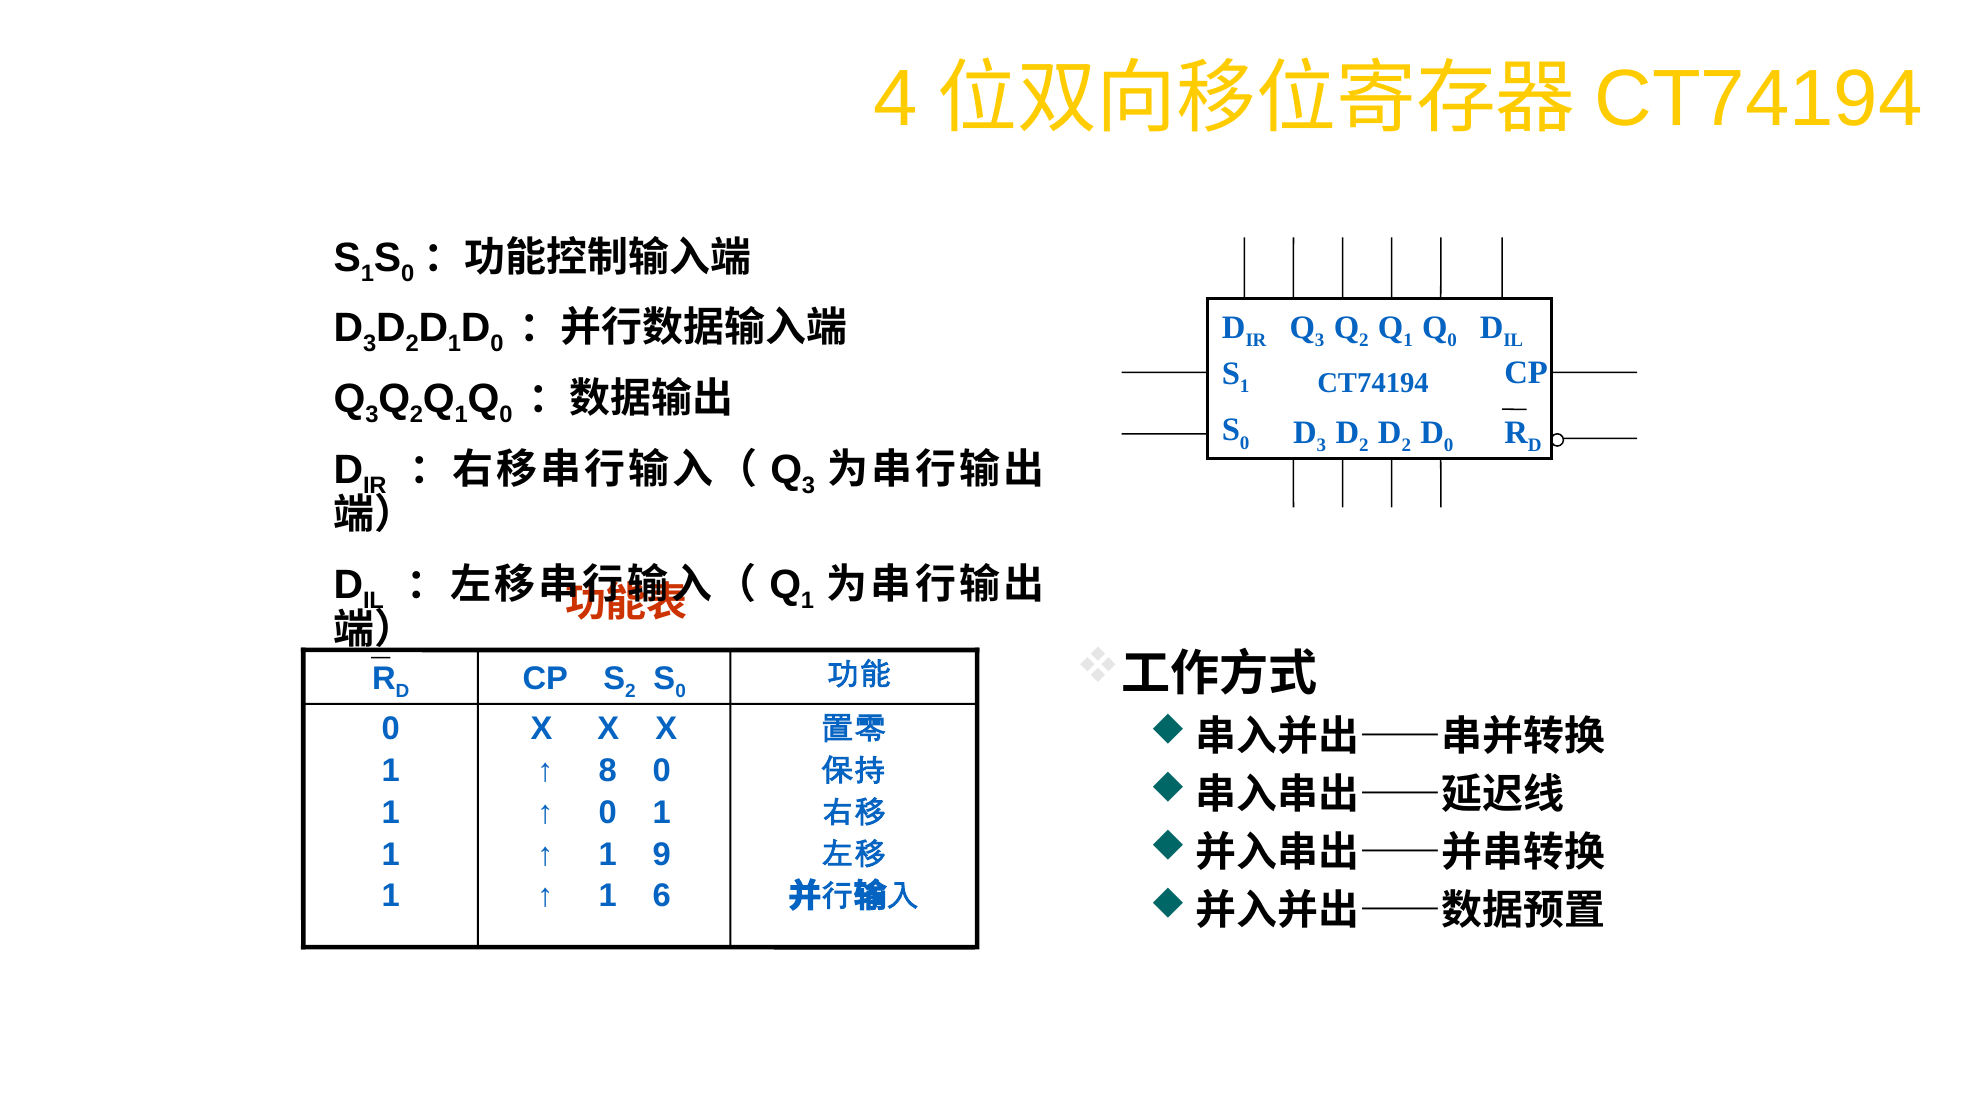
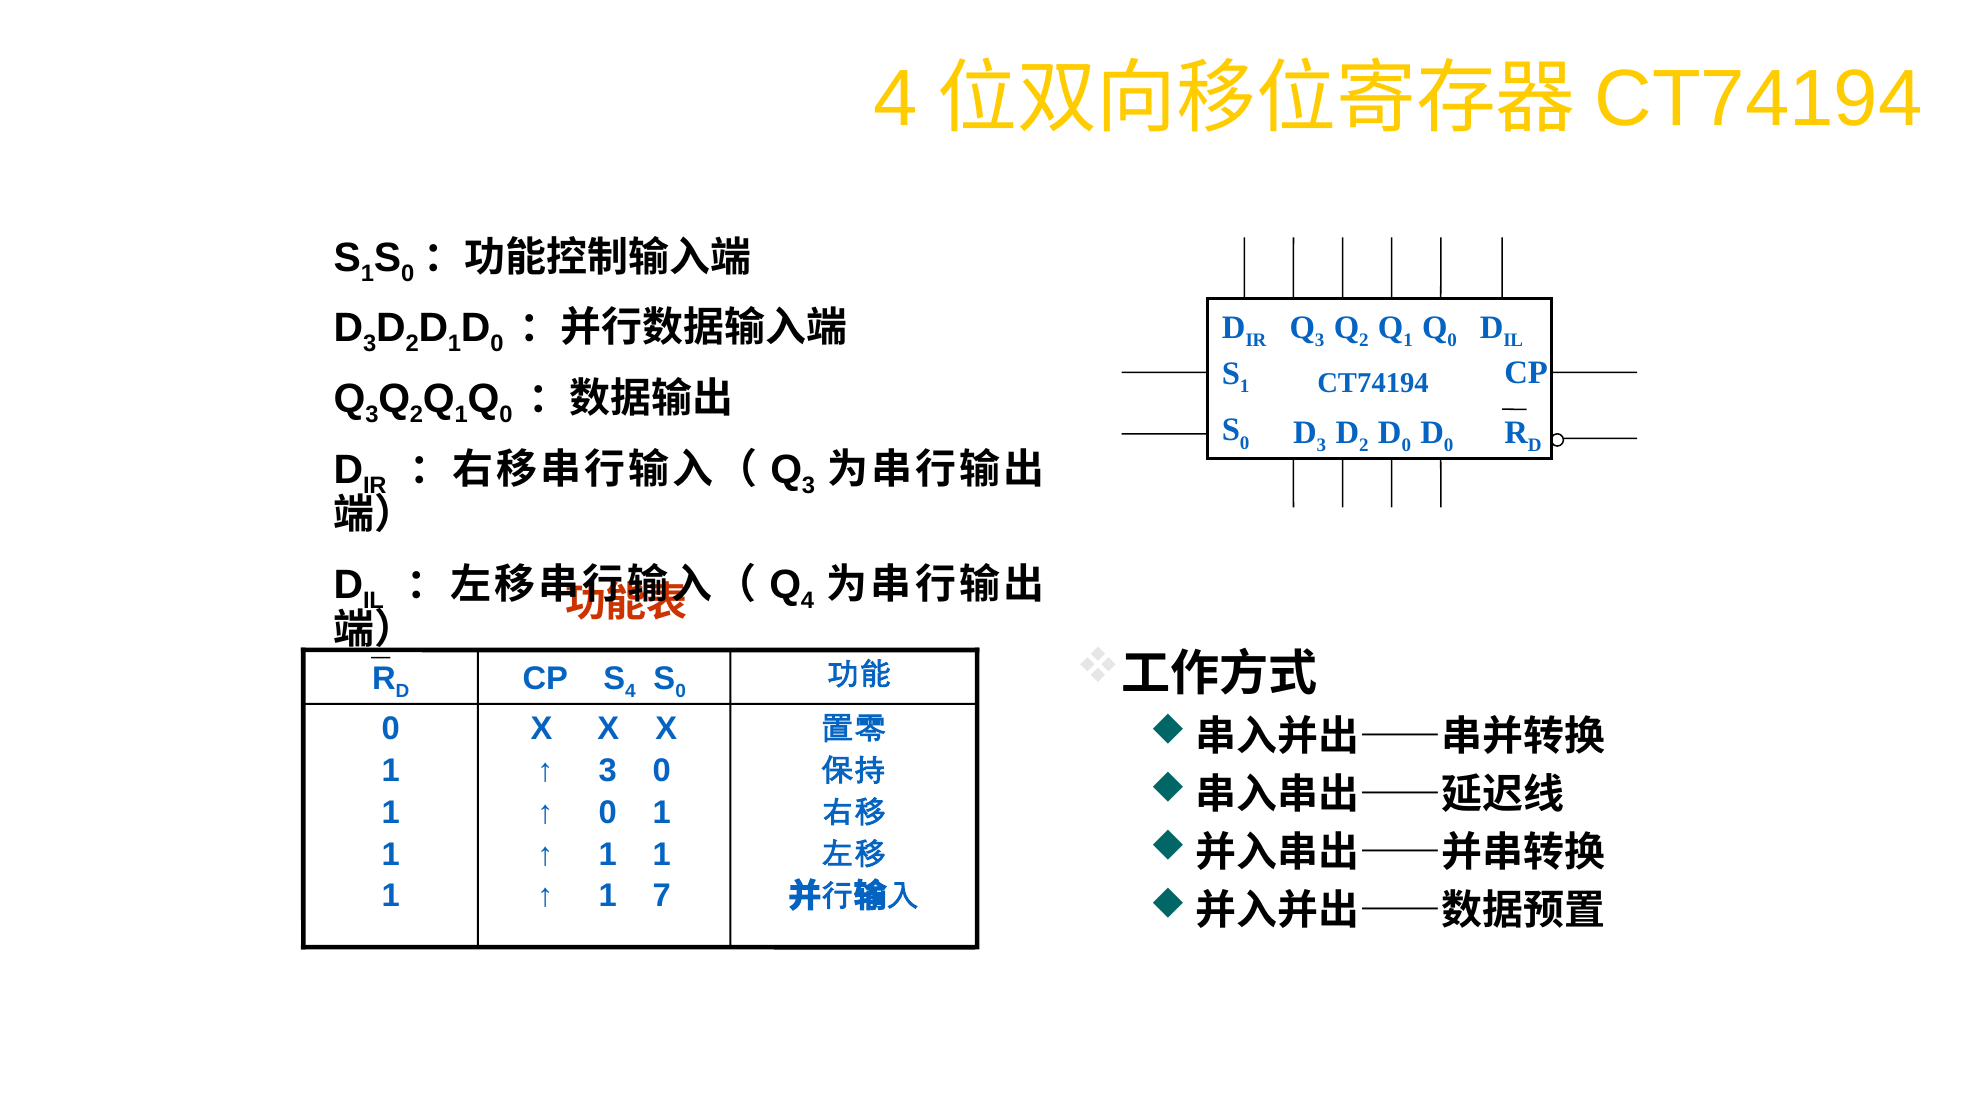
2: 2 -> 0 (1406, 445)
1: 1 -> 4 (808, 601)
2: 2 -> 4 (630, 691)
8: 8 -> 3 (608, 770)
9: 9 -> 1 (662, 854)
6: 6 -> 7 (662, 896)
